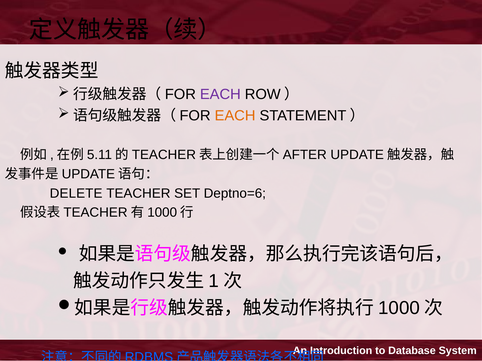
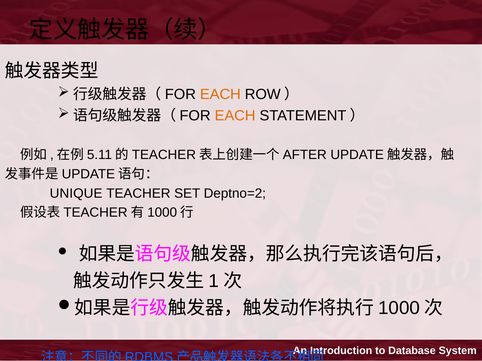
EACH colour: purple -> orange (220, 95)
DELETE: DELETE -> UNIQUE (76, 194)
Deptno=6: Deptno=6 -> Deptno=2 (235, 194)
